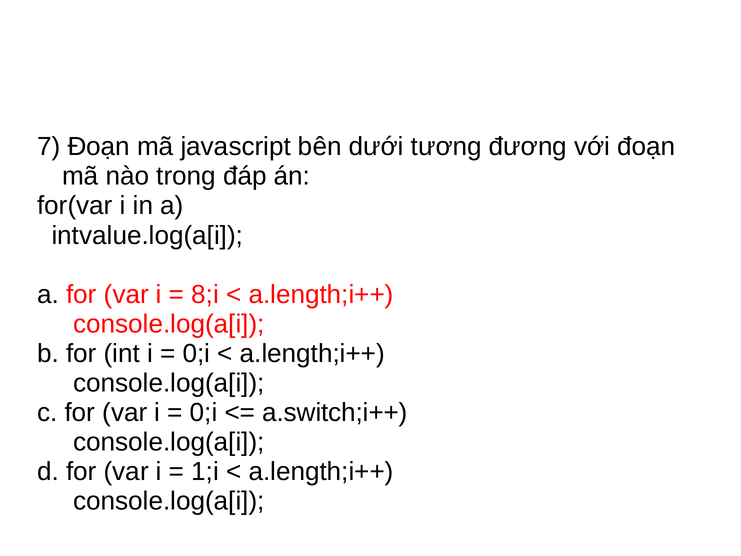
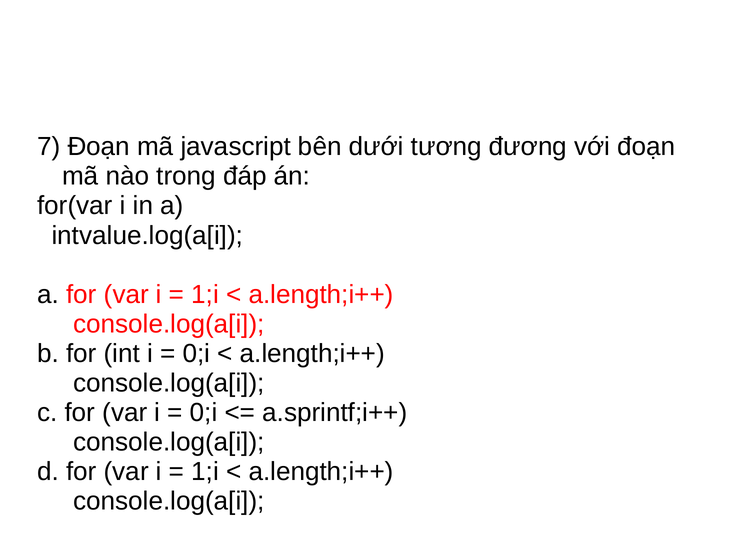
8;i: 8;i -> 1;i (205, 294)
a.switch;i++: a.switch;i++ -> a.sprintf;i++ (335, 412)
